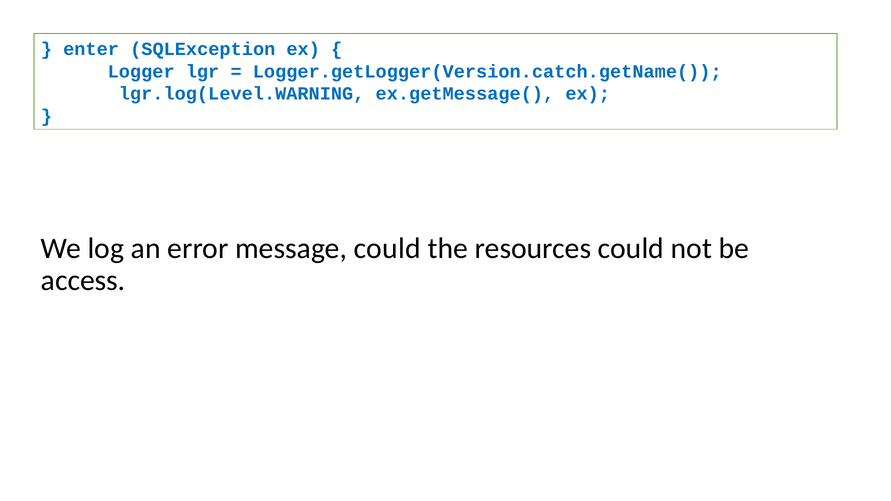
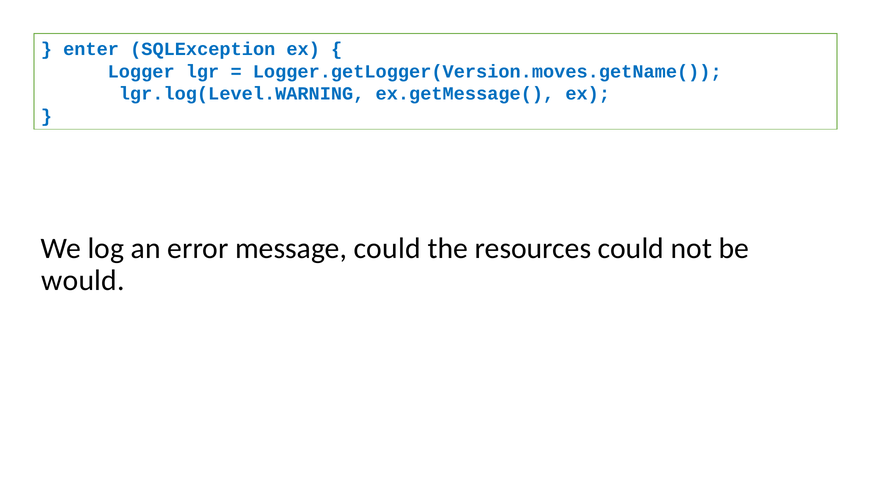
Logger.getLogger(Version.catch.getName(: Logger.getLogger(Version.catch.getName( -> Logger.getLogger(Version.moves.getName( (487, 72)
access: access -> would (83, 281)
